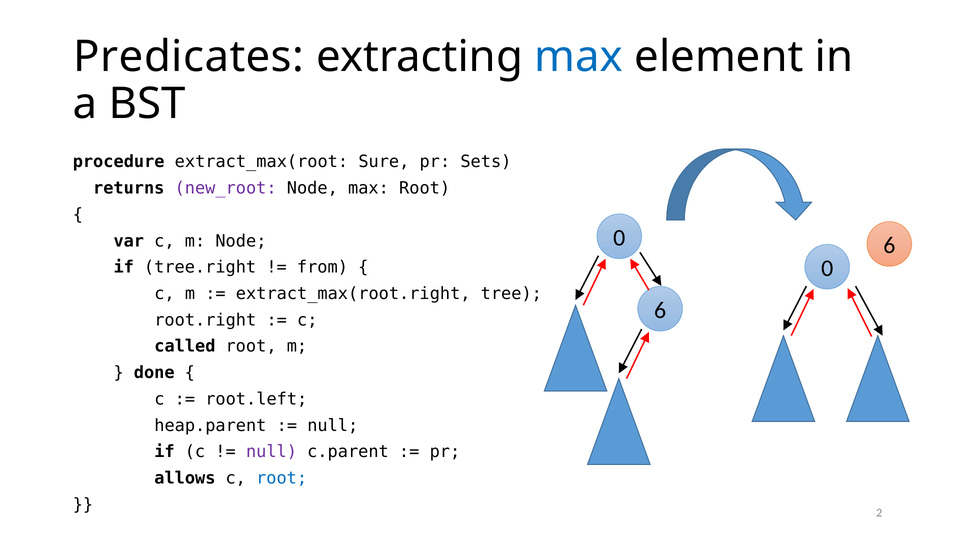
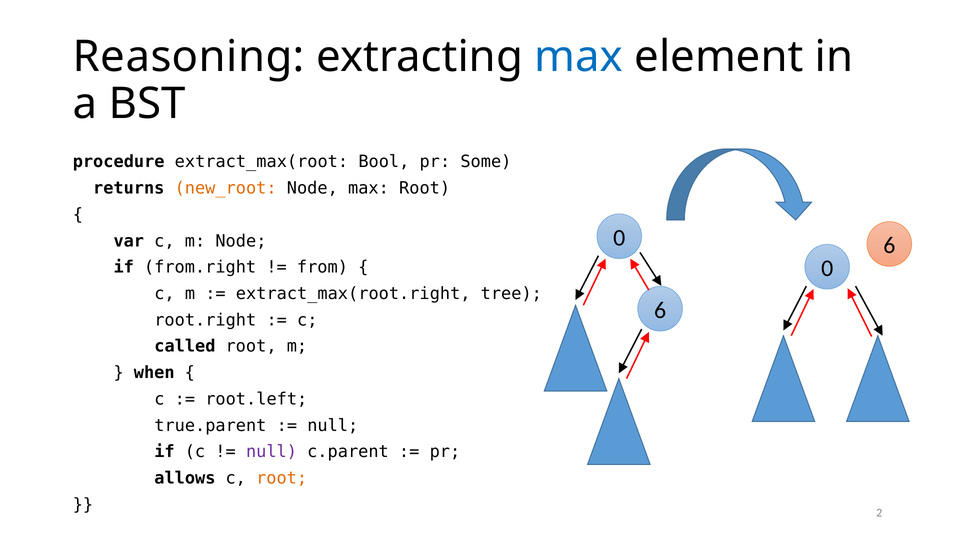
Predicates: Predicates -> Reasoning (189, 57)
Sure: Sure -> Bool (384, 162)
Sets: Sets -> Some (486, 162)
new_root colour: purple -> orange (226, 188)
tree.right: tree.right -> from.right (200, 267)
done: done -> when (154, 373)
heap.parent: heap.parent -> true.parent (210, 426)
root colour: blue -> orange (282, 478)
